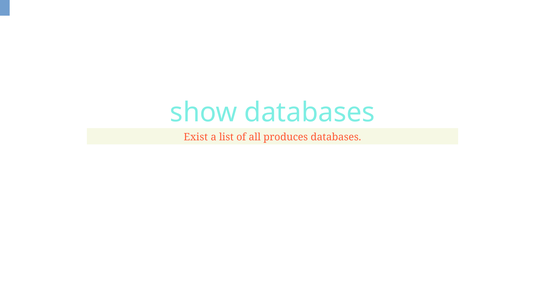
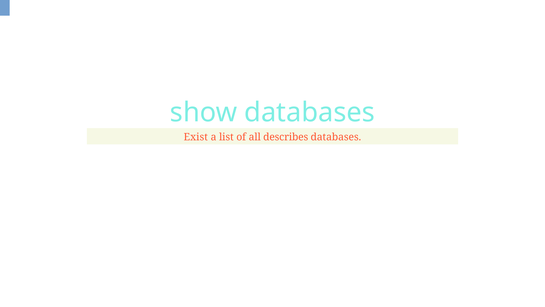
produces: produces -> describes (286, 137)
